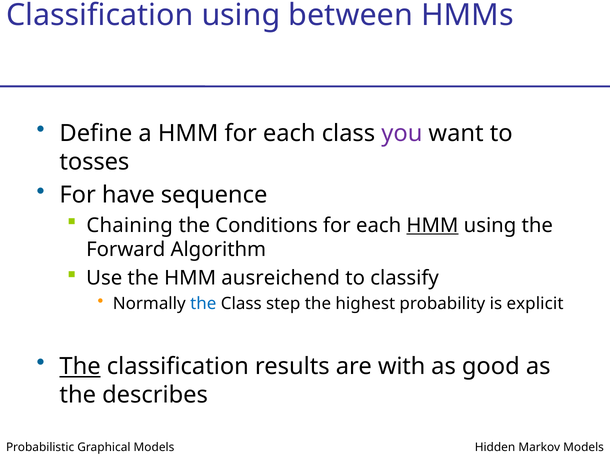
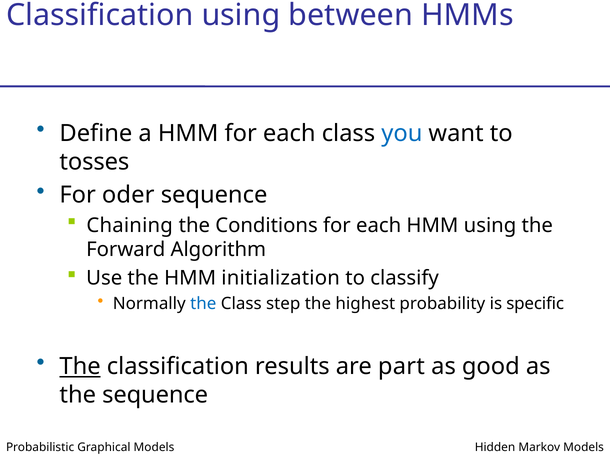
you colour: purple -> blue (402, 134)
have: have -> oder (128, 195)
HMM underline: present -> none (432, 226)
ausreichend: ausreichend -> initialization (281, 278)
explicit: explicit -> specific (535, 304)
with: with -> part (401, 367)
the describes: describes -> sequence (155, 395)
